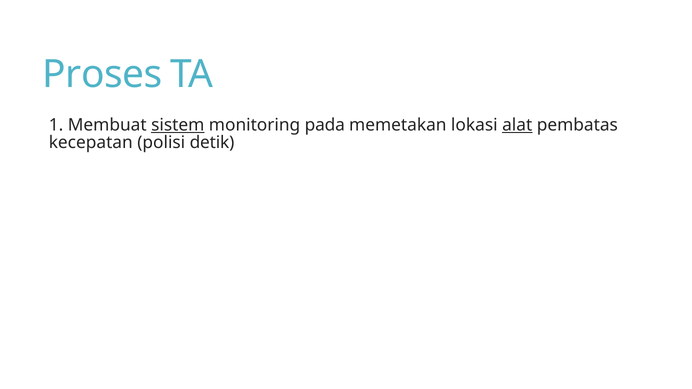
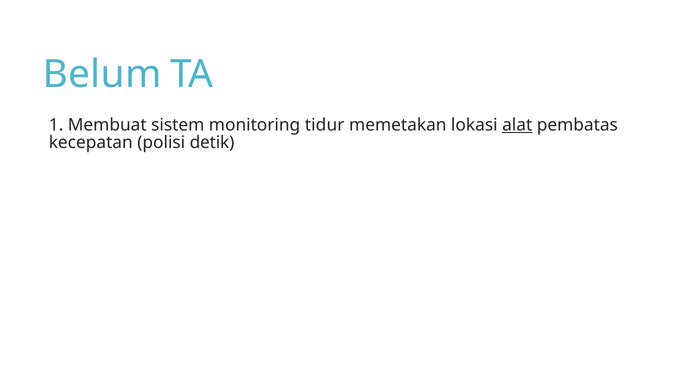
Proses: Proses -> Belum (102, 74)
sistem underline: present -> none (178, 125)
pada: pada -> tidur (325, 125)
